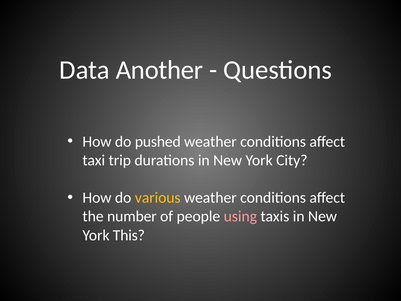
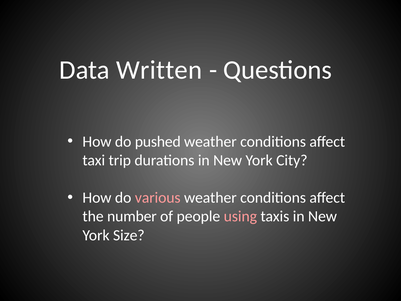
Another: Another -> Written (159, 70)
various colour: yellow -> pink (158, 198)
This: This -> Size (129, 235)
